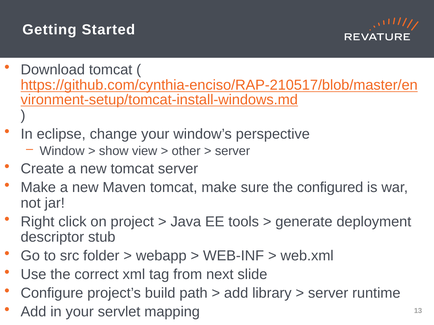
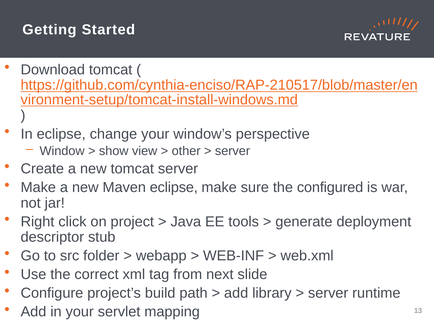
Maven tomcat: tomcat -> eclipse (174, 188)
